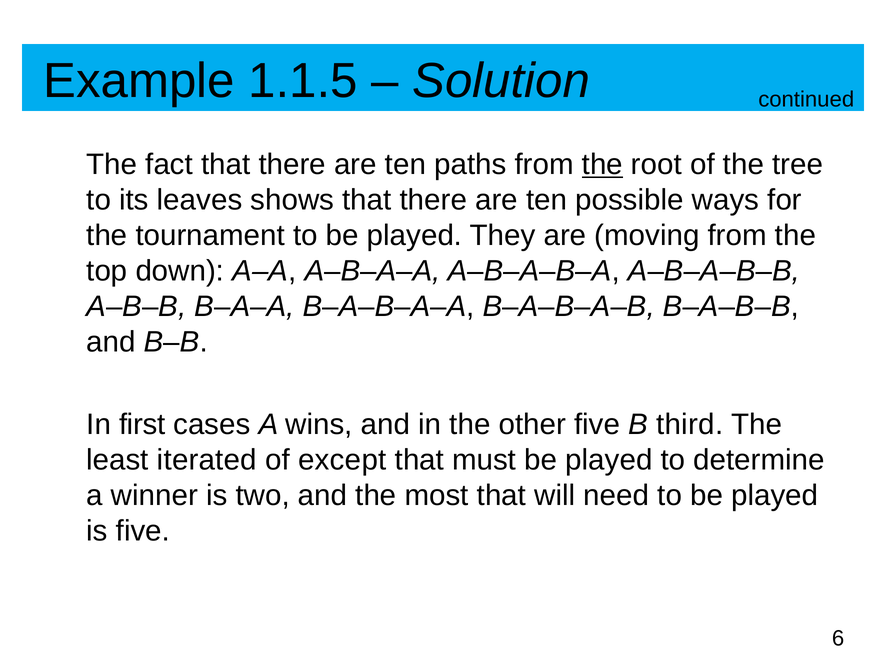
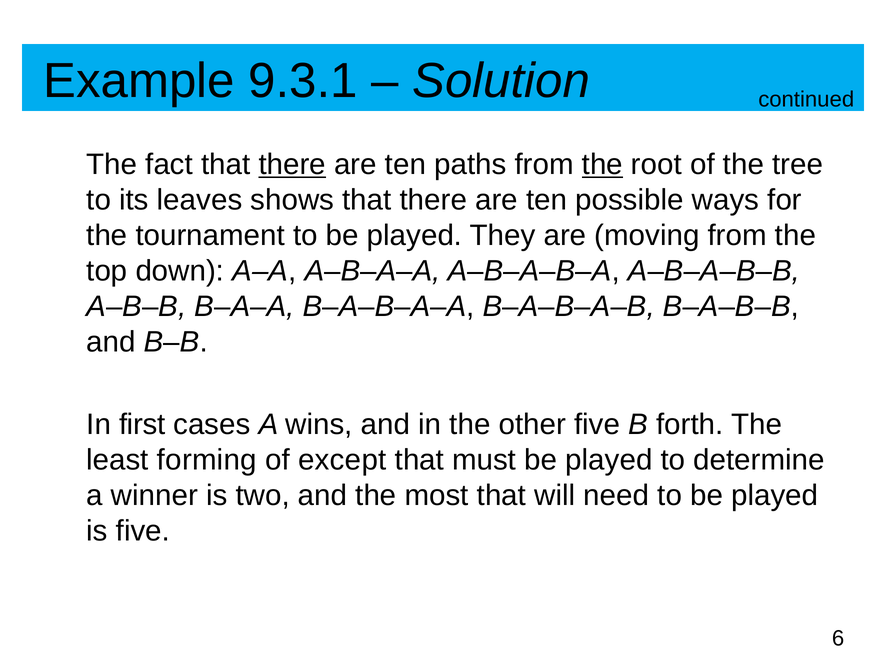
1.1.5: 1.1.5 -> 9.3.1 (303, 81)
there underline: none -> present (292, 165)
third: third -> forth (690, 424)
iterated: iterated -> forming (207, 460)
